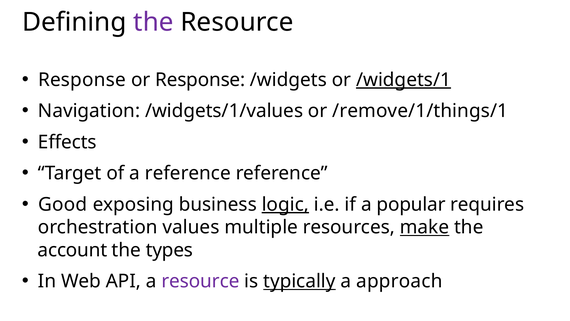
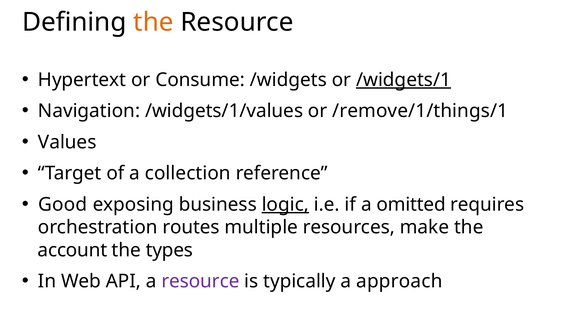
the colour: purple -> orange (153, 22)
Response: Response -> Hypertext (82, 80)
or Response: Response -> Consume (200, 80)
Effects: Effects -> Values (67, 142)
a reference: reference -> collection (188, 173)
popular: popular -> omitted (411, 204)
values: values -> routes (191, 227)
make underline: present -> none (425, 227)
typically underline: present -> none (299, 281)
